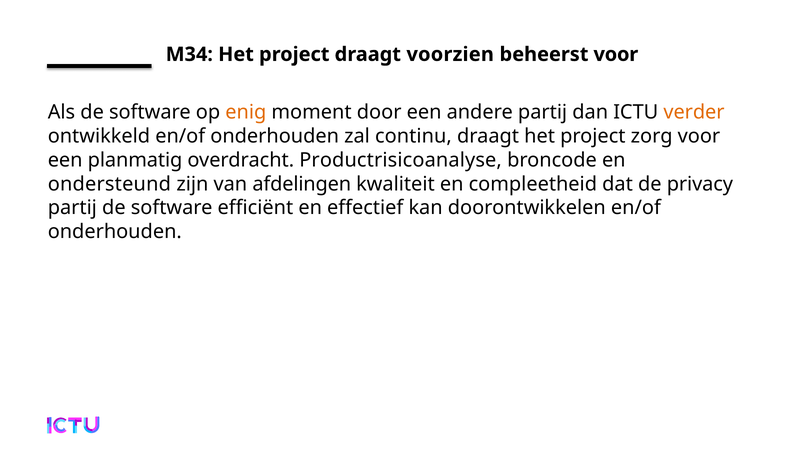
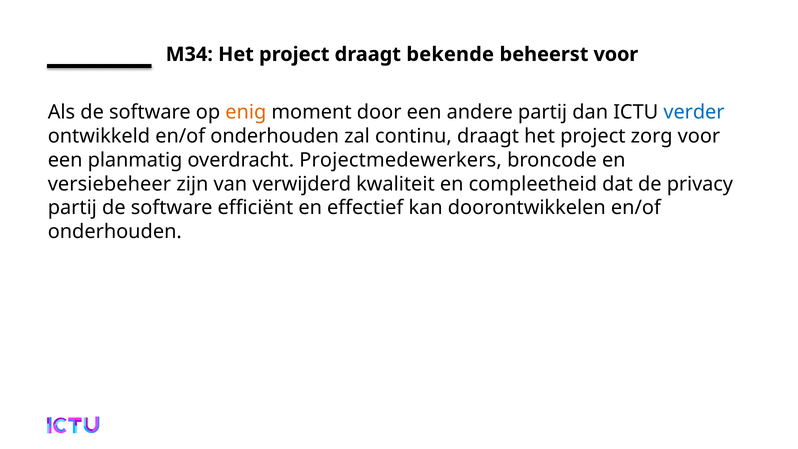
voorzien: voorzien -> bekende (450, 54)
verder colour: orange -> blue (694, 112)
Productrisicoanalyse: Productrisicoanalyse -> Projectmedewerkers (401, 160)
ondersteund: ondersteund -> versiebeheer (109, 184)
afdelingen: afdelingen -> verwijderd (302, 184)
